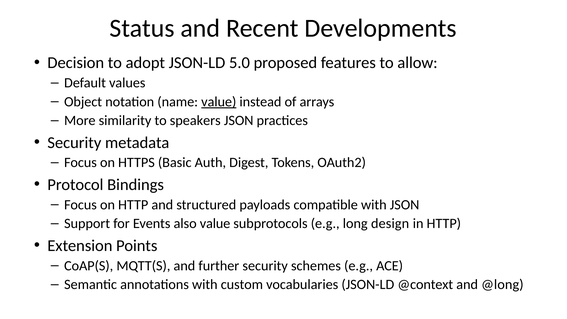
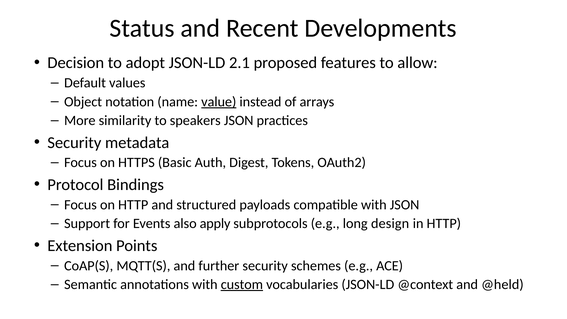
5.0: 5.0 -> 2.1 (239, 63)
also value: value -> apply (215, 223)
custom underline: none -> present (242, 284)
@long: @long -> @held (502, 284)
